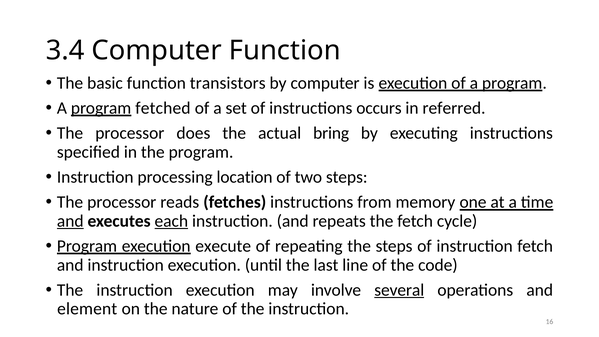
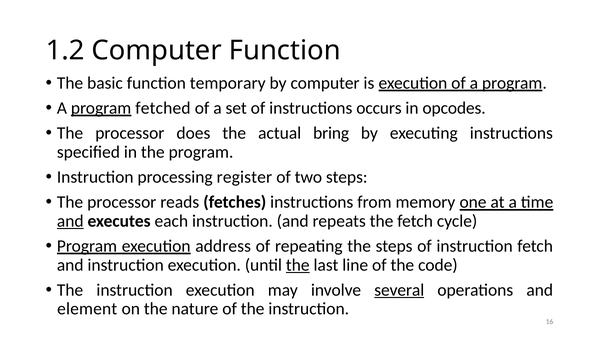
3.4: 3.4 -> 1.2 (65, 50)
transistors: transistors -> temporary (228, 83)
referred: referred -> opcodes (454, 108)
location: location -> register (244, 177)
each underline: present -> none (171, 221)
execute: execute -> address (223, 246)
the underline: none -> present (298, 265)
